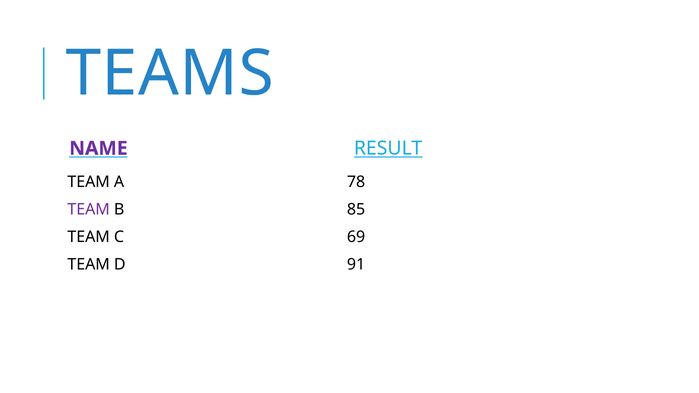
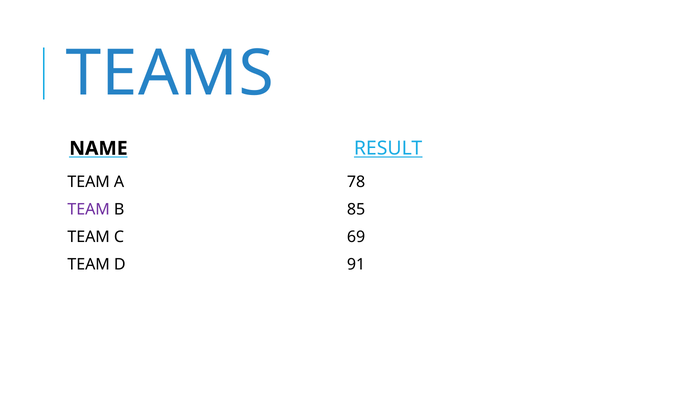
NAME colour: purple -> black (98, 148)
